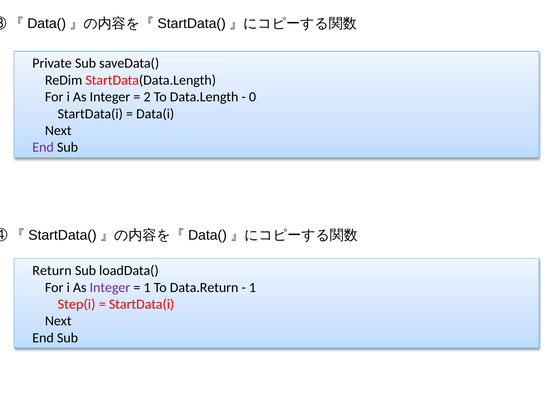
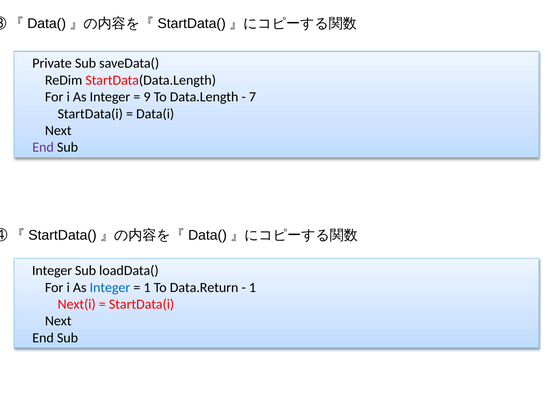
2: 2 -> 9 (147, 97)
0: 0 -> 7 (253, 97)
Return: Return -> Integer (52, 271)
Integer colour: purple -> blue (110, 287)
Step(i: Step(i -> Next(i (77, 304)
